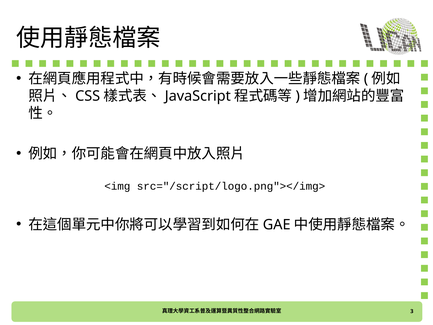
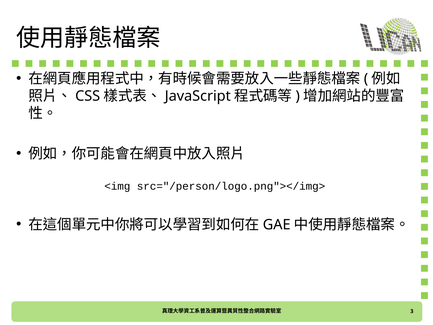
src="/script/logo.png"></img>: src="/script/logo.png"></img> -> src="/person/logo.png"></img> (231, 186)
